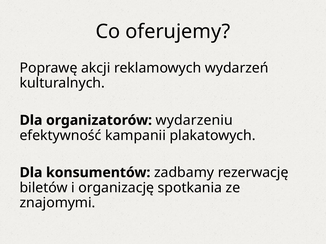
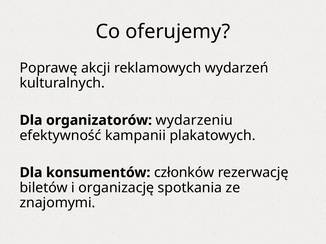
zadbamy: zadbamy -> członków (184, 173)
